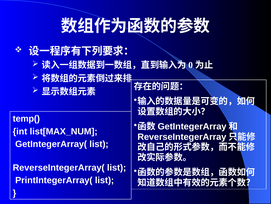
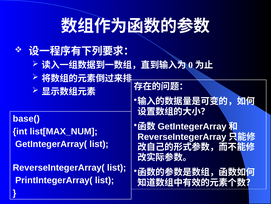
temp(: temp( -> base( (26, 118)
